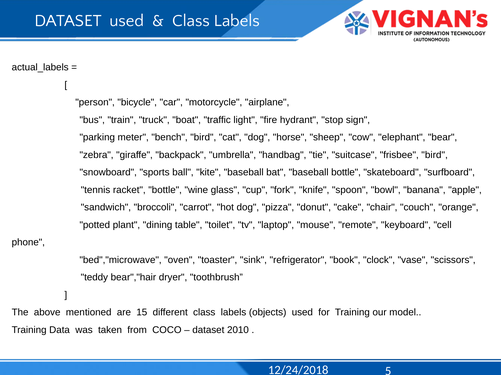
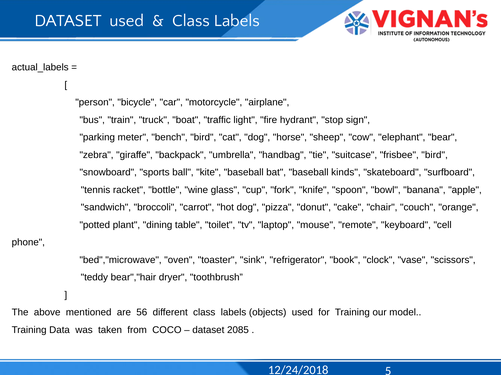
baseball bottle: bottle -> kinds (346, 173)
15: 15 -> 56 (142, 313)
2010: 2010 -> 2085 (238, 331)
